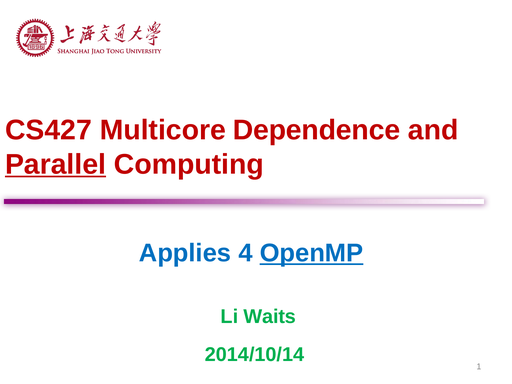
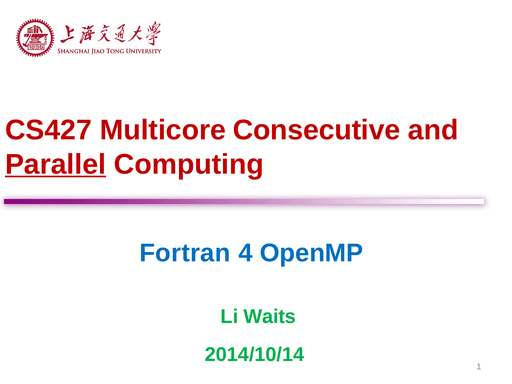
Dependence: Dependence -> Consecutive (316, 130)
Applies: Applies -> Fortran (185, 253)
OpenMP underline: present -> none (312, 253)
